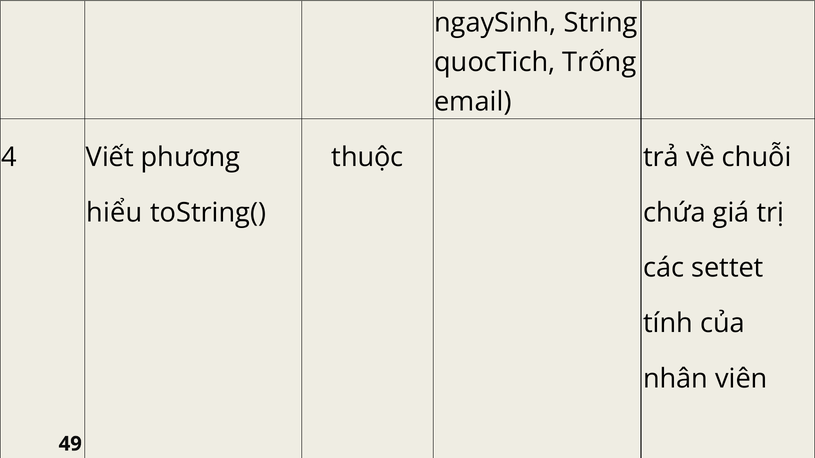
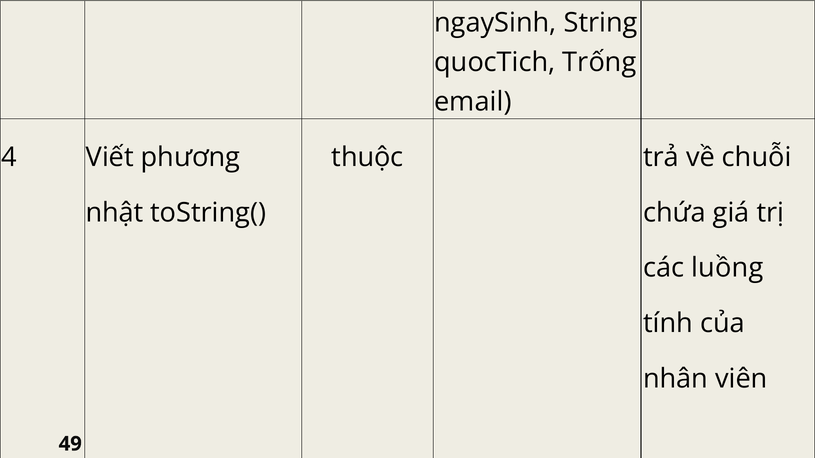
hiểu: hiểu -> nhật (115, 213)
các settet: settet -> luồng (727, 268)
